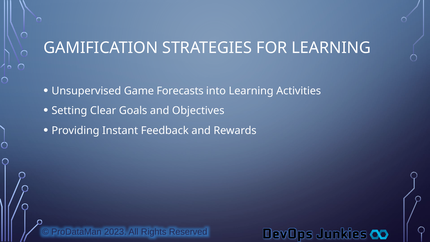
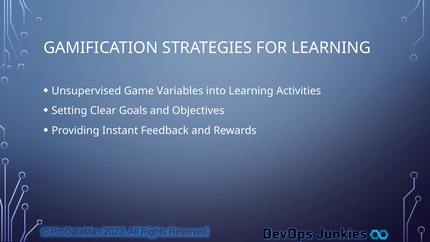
Forecasts: Forecasts -> Variables (180, 91)
